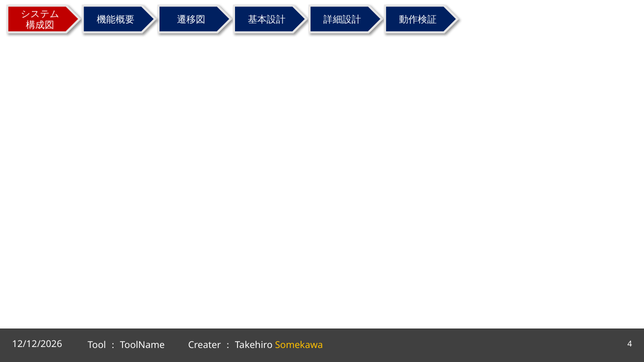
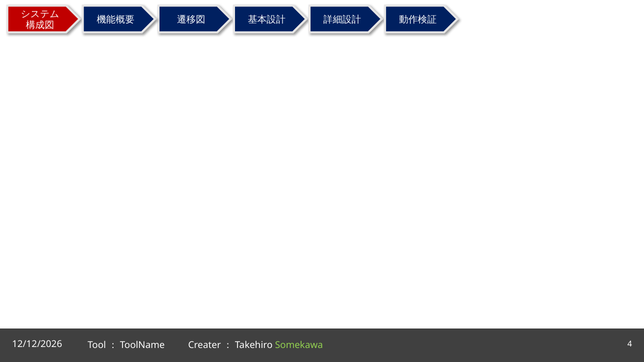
Somekawa colour: yellow -> light green (299, 345)
